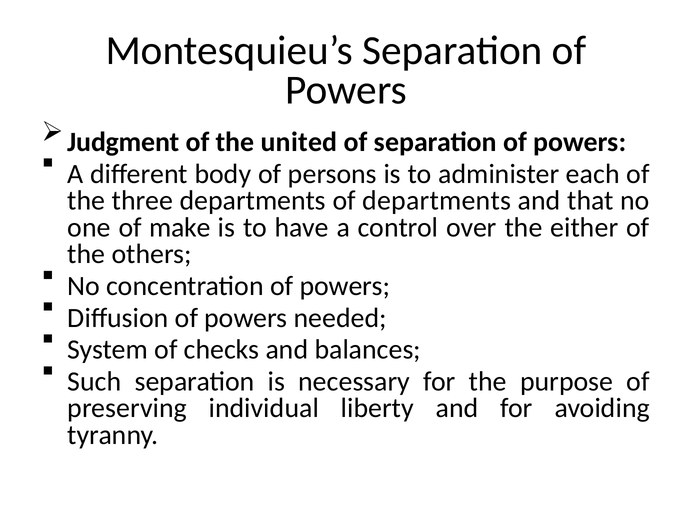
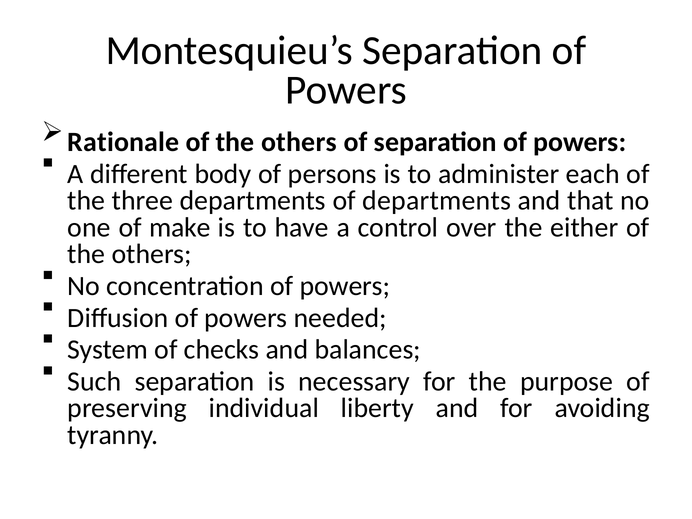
Judgment: Judgment -> Rationale (123, 142)
united: united -> others (299, 142)
